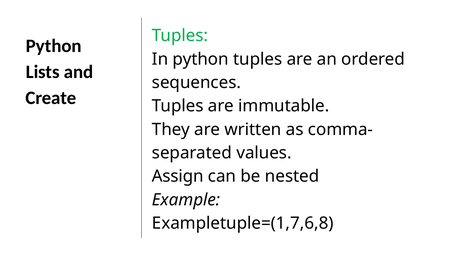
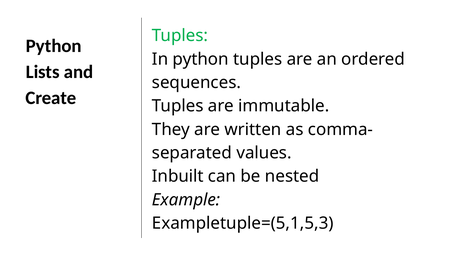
Assign: Assign -> Inbuilt (178, 176)
Exampletuple=(1,7,6,8: Exampletuple=(1,7,6,8 -> Exampletuple=(5,1,5,3 (243, 223)
